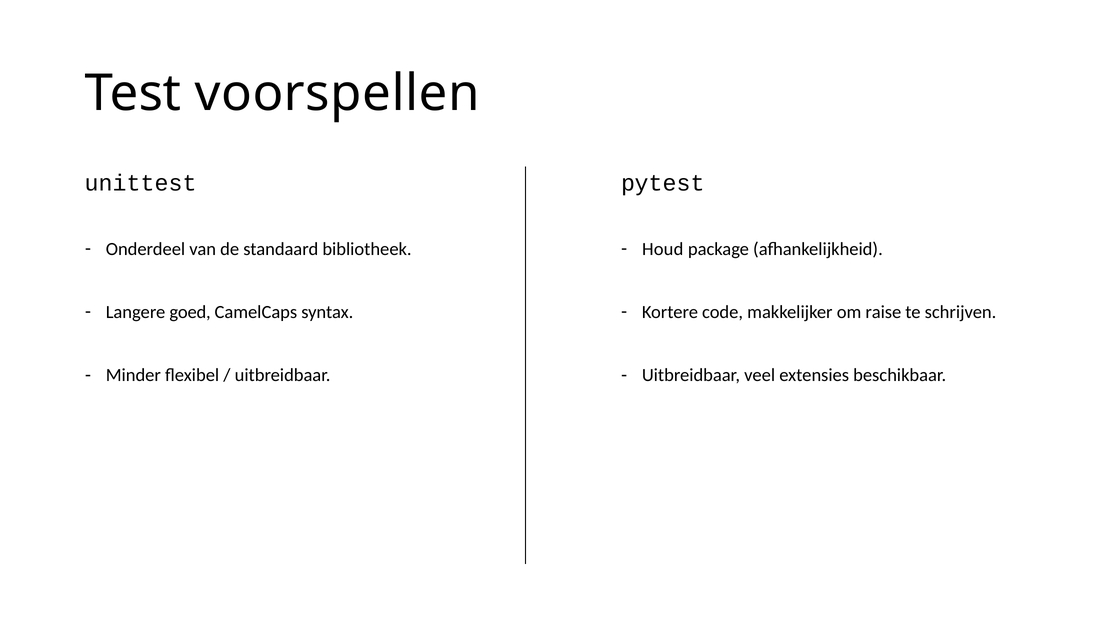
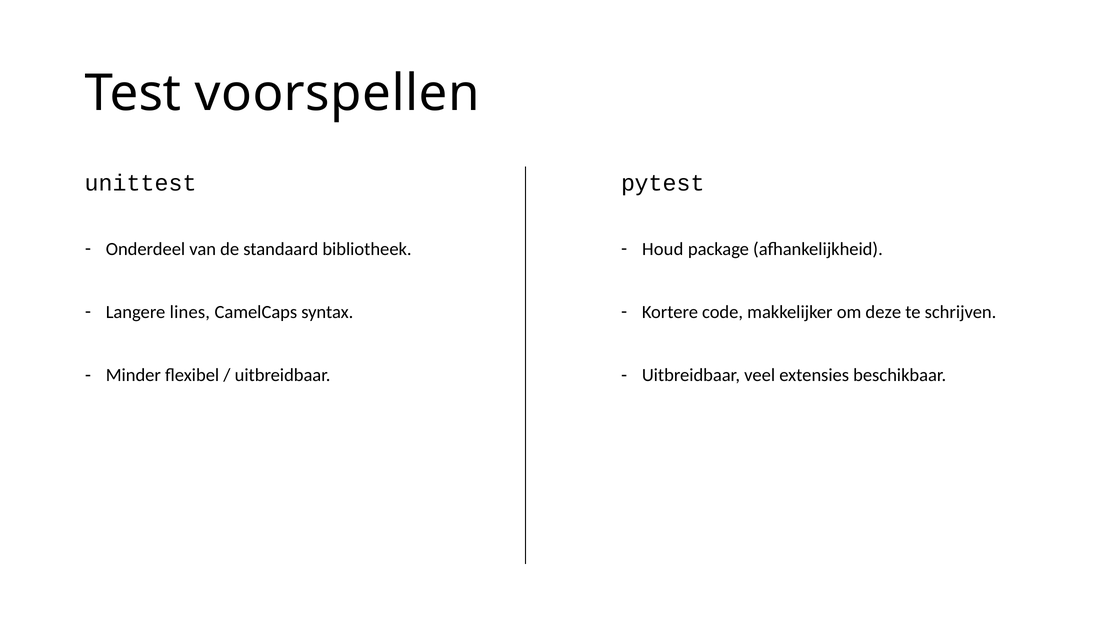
goed: goed -> lines (190, 312)
raise: raise -> deze (883, 312)
